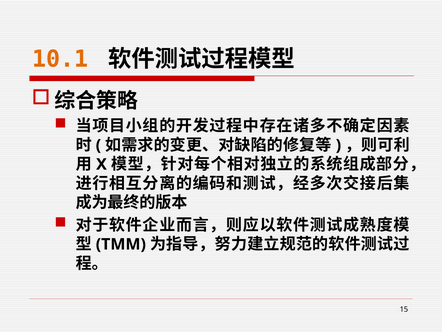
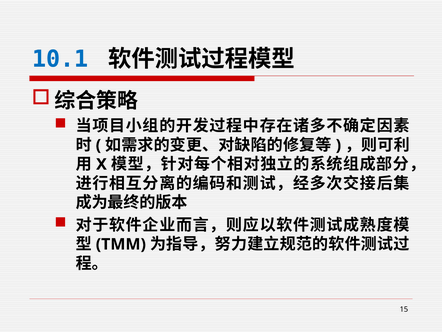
10.1 colour: orange -> blue (60, 59)
